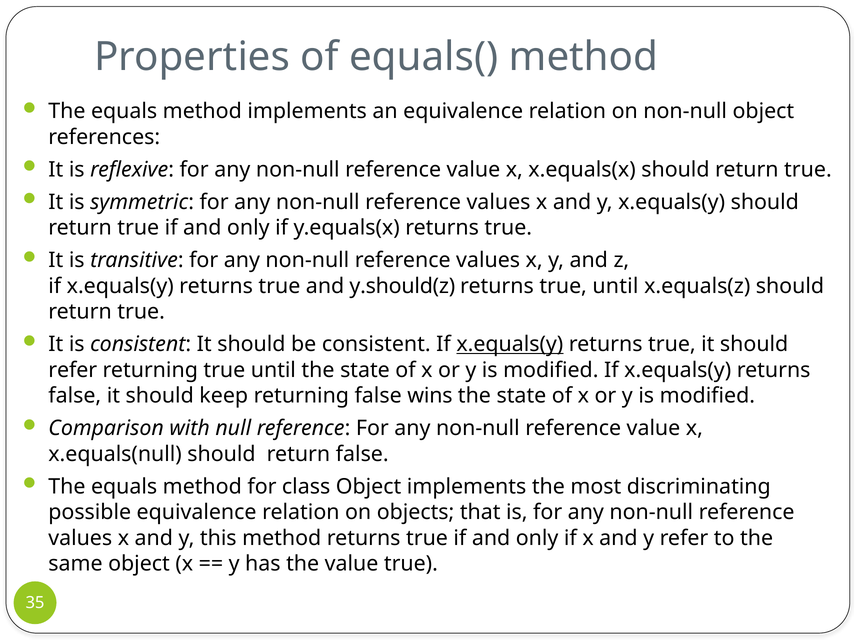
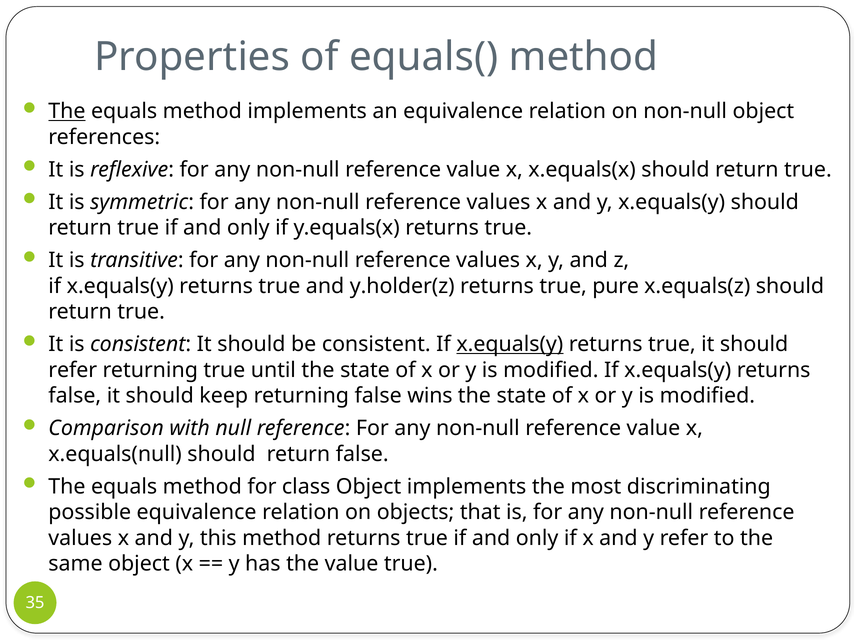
The underline: none -> present (67, 111)
y.should(z: y.should(z -> y.holder(z (402, 286)
returns true until: until -> pure (616, 286)
